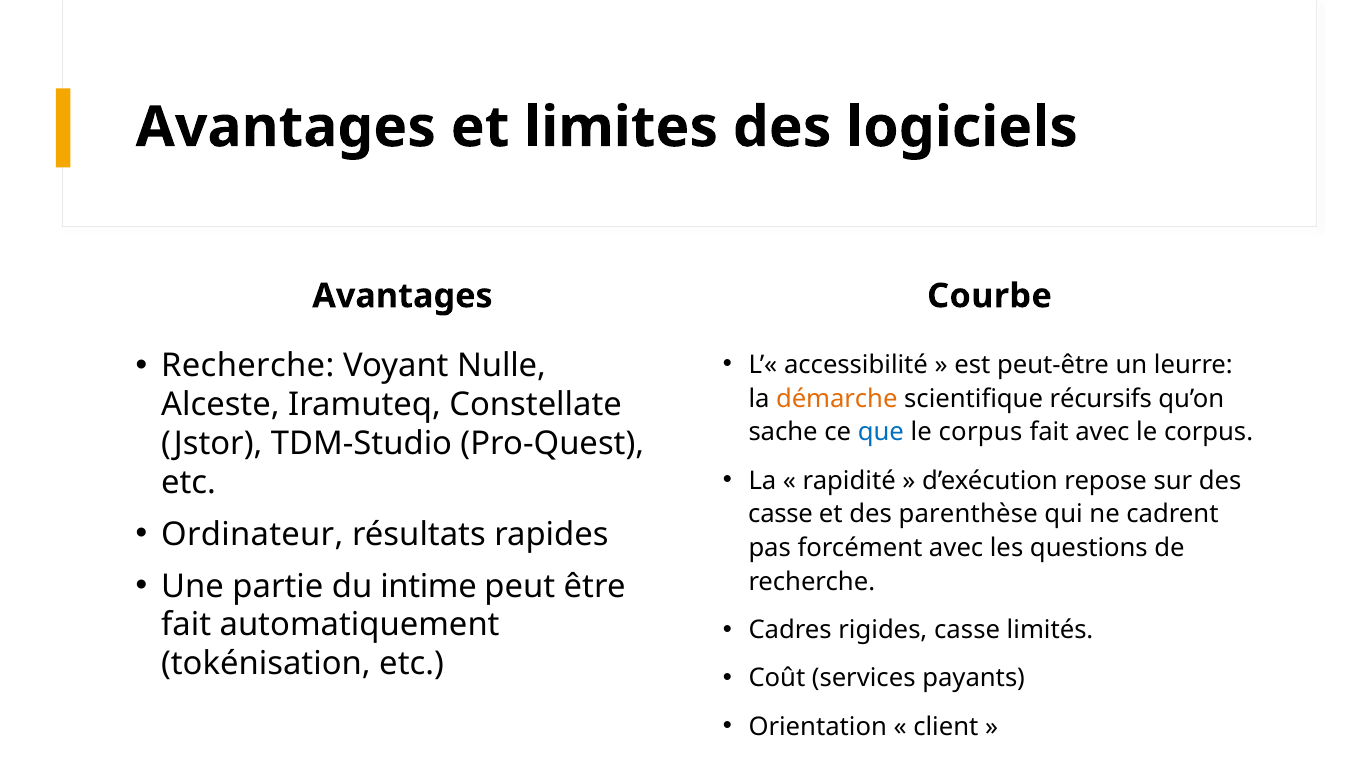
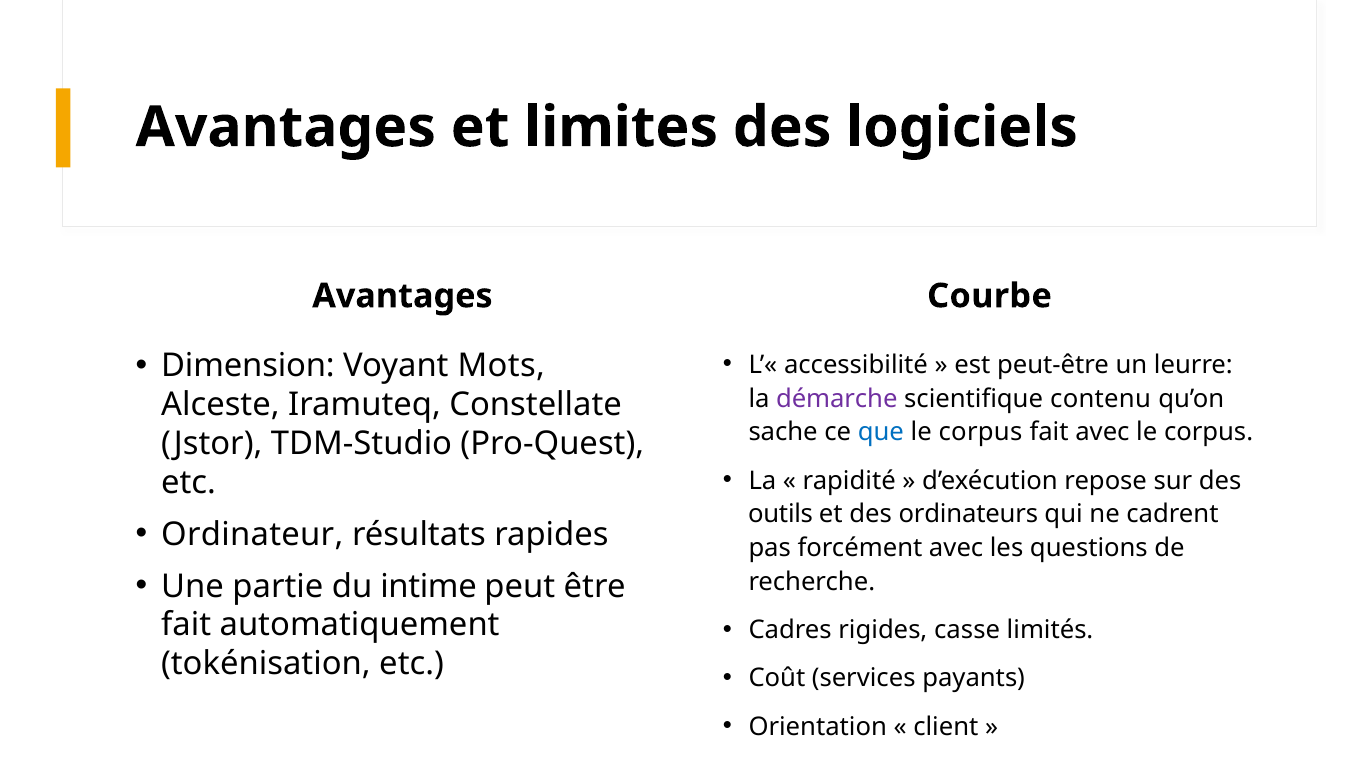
Recherche: Recherche -> Dimension (248, 366)
Nulle: Nulle -> Mots (501, 366)
démarche colour: orange -> purple (837, 399)
récursifs: récursifs -> contenu (1101, 399)
casse: casse -> outils (781, 514)
parenthèse: parenthèse -> ordinateurs (968, 514)
